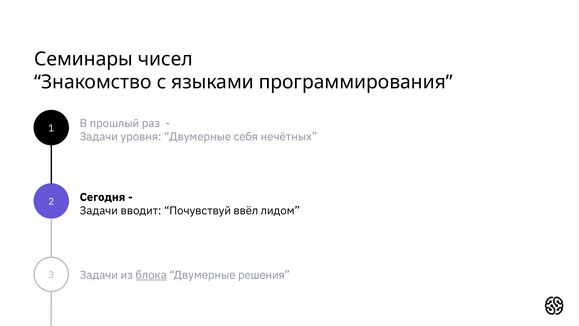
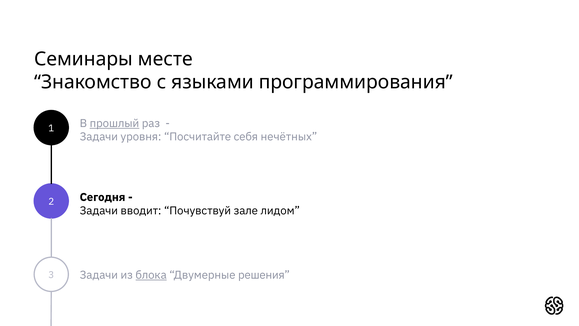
чисел: чисел -> месте (165, 59)
прошлый underline: none -> present (114, 123)
уровня Двумерные: Двумерные -> Посчитайте (198, 137)
ввёл: ввёл -> зале (246, 211)
